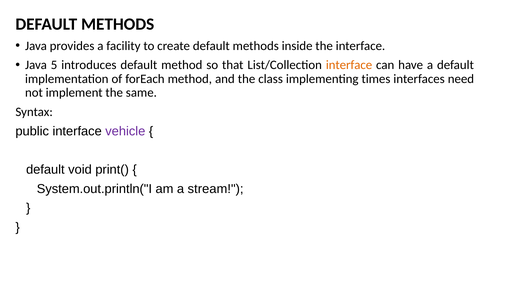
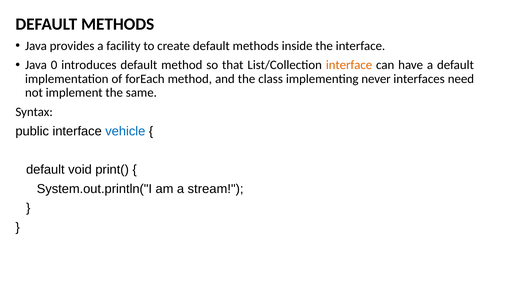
5: 5 -> 0 (54, 65)
times: times -> never (376, 79)
vehicle colour: purple -> blue (125, 131)
